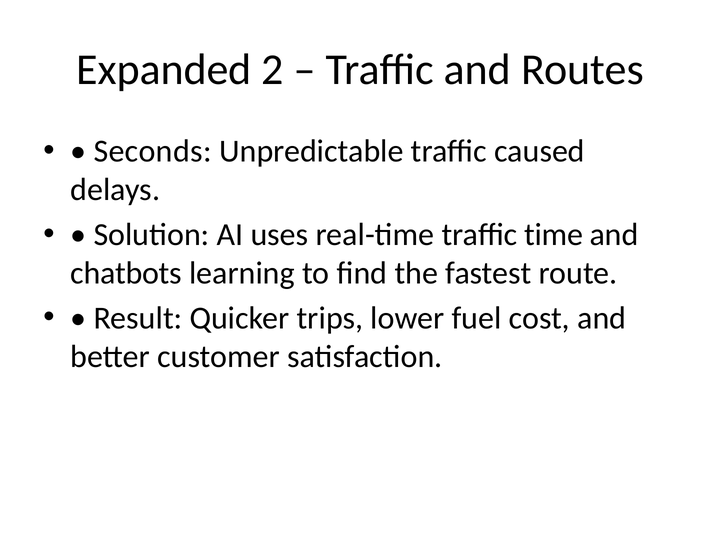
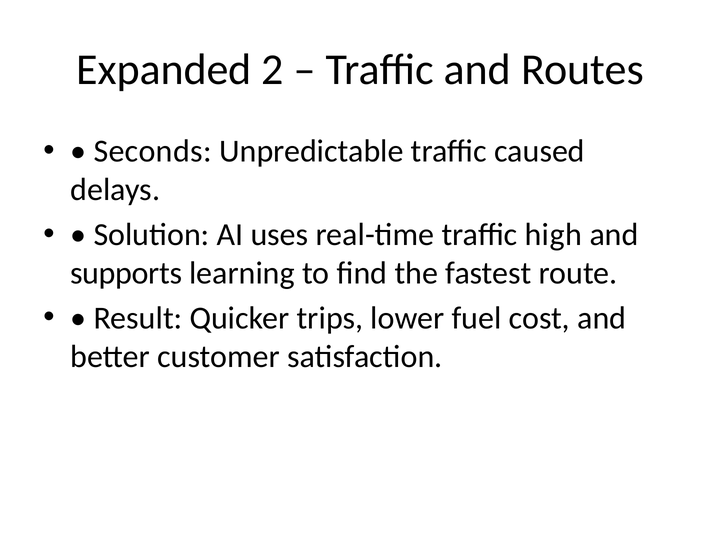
time: time -> high (553, 235)
chatbots: chatbots -> supports (126, 273)
